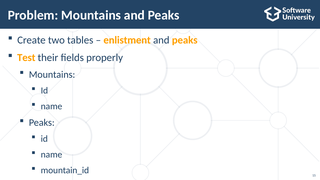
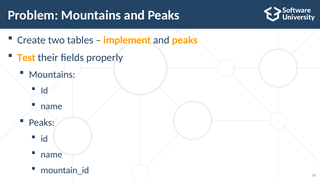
enlistment: enlistment -> implement (127, 40)
